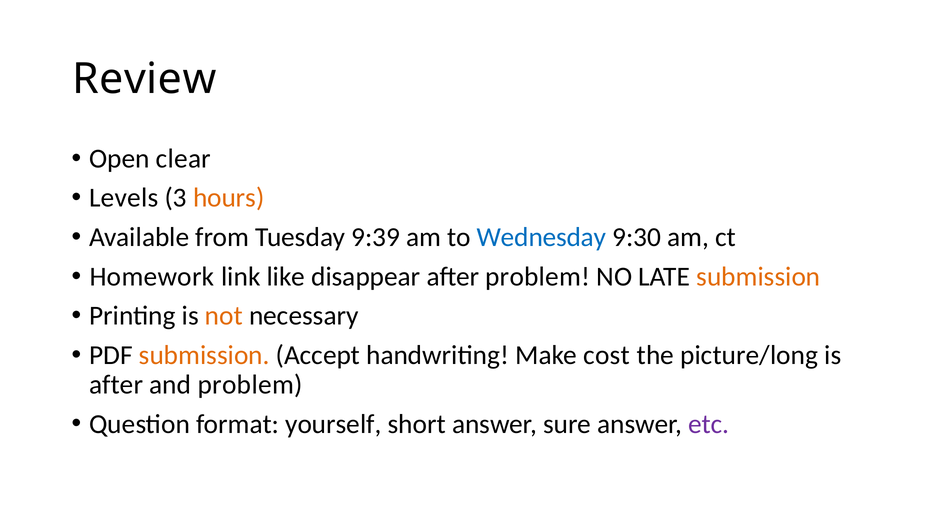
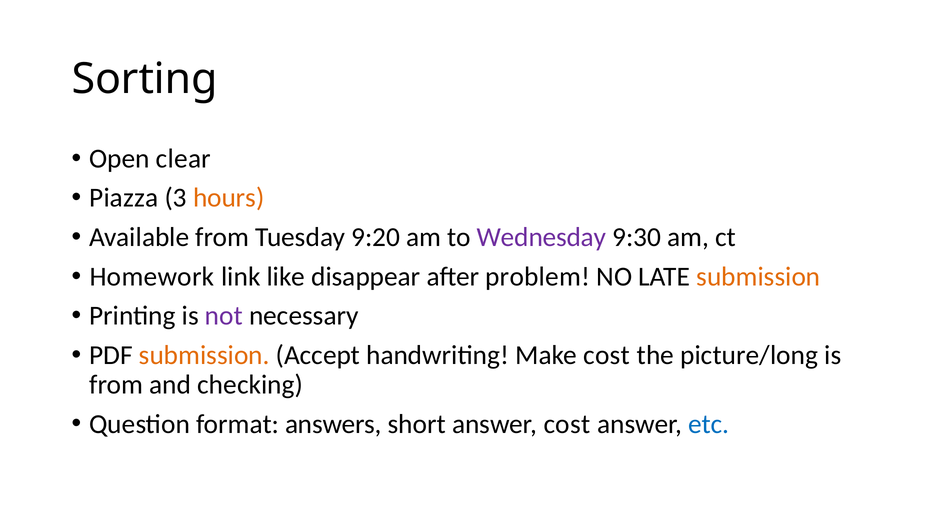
Review: Review -> Sorting (145, 79)
Levels: Levels -> Piazza (124, 198)
9:39: 9:39 -> 9:20 (376, 237)
Wednesday colour: blue -> purple (542, 237)
not colour: orange -> purple (224, 316)
after: after -> from (116, 385)
and problem: problem -> checking (250, 385)
yourself: yourself -> answers (333, 424)
answer sure: sure -> cost (567, 424)
etc colour: purple -> blue (709, 424)
